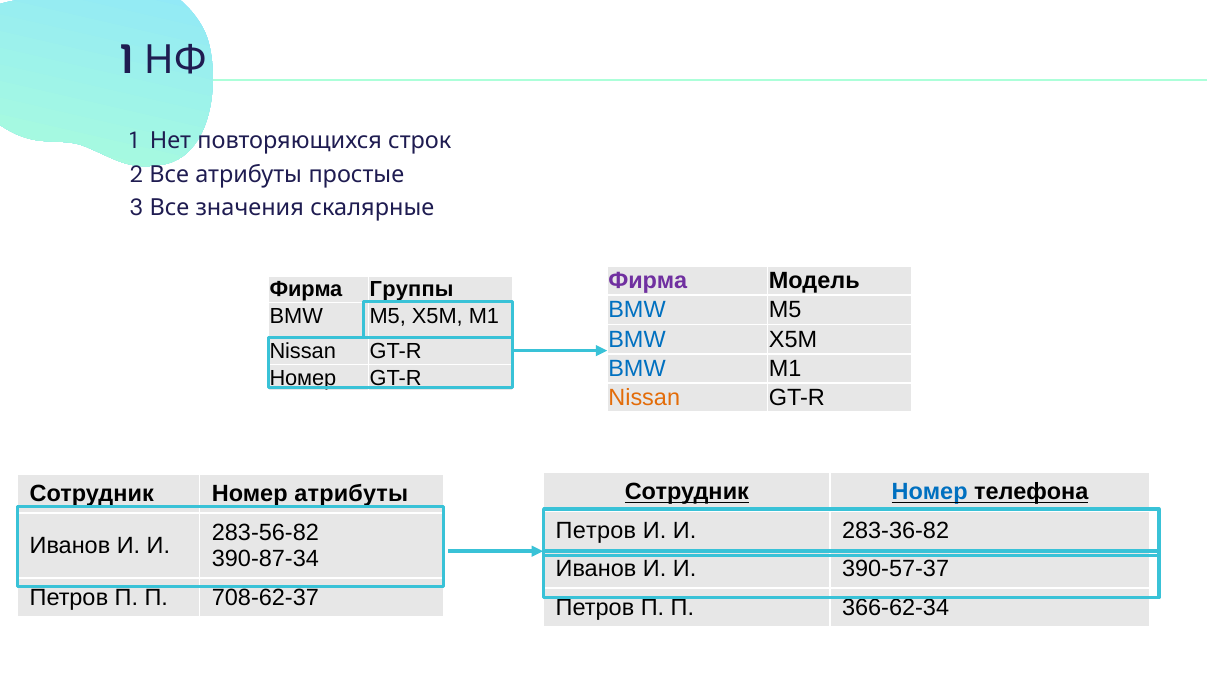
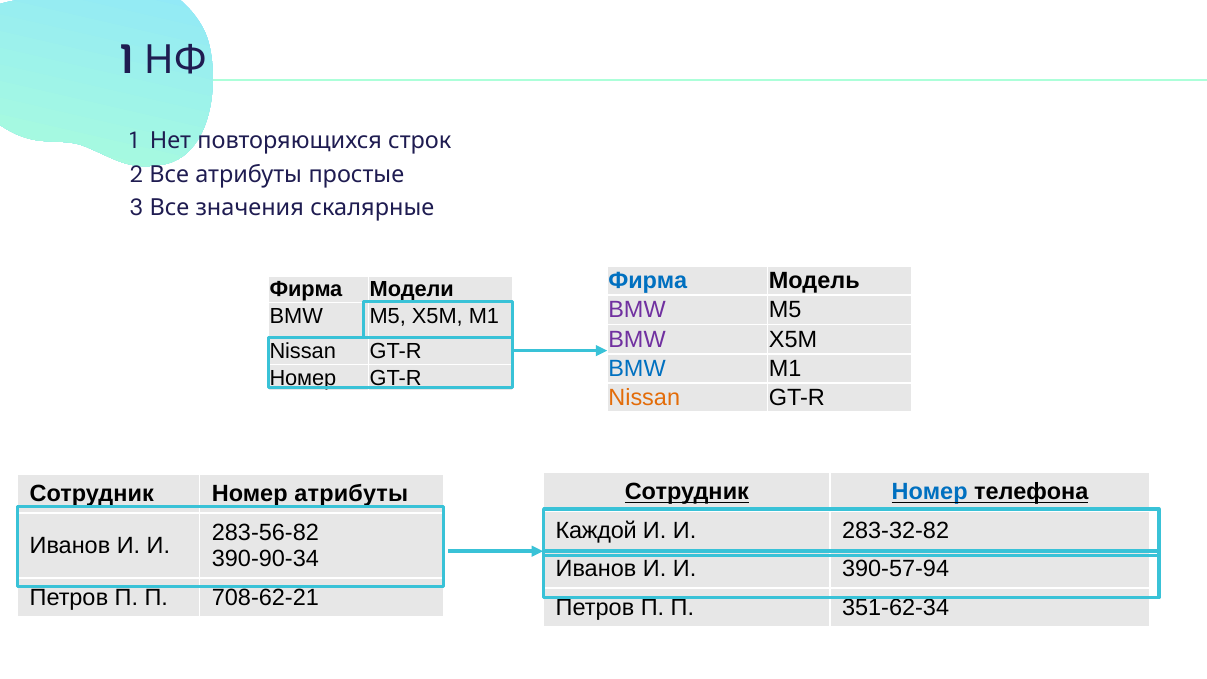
Фирма colour: purple -> blue (648, 281)
Группы: Группы -> Модели (412, 290)
BMW colour: blue -> purple (637, 310)
BMW colour: blue -> purple (637, 339)
Петров: Петров -> Каждой (596, 531)
283-36-82: 283-36-82 -> 283-32-82 (896, 531)
390-87-34: 390-87-34 -> 390-90-34 (265, 559)
390-57-37: 390-57-37 -> 390-57-94 (896, 569)
708-62-37: 708-62-37 -> 708-62-21 (265, 597)
366-62-34: 366-62-34 -> 351-62-34 (896, 608)
